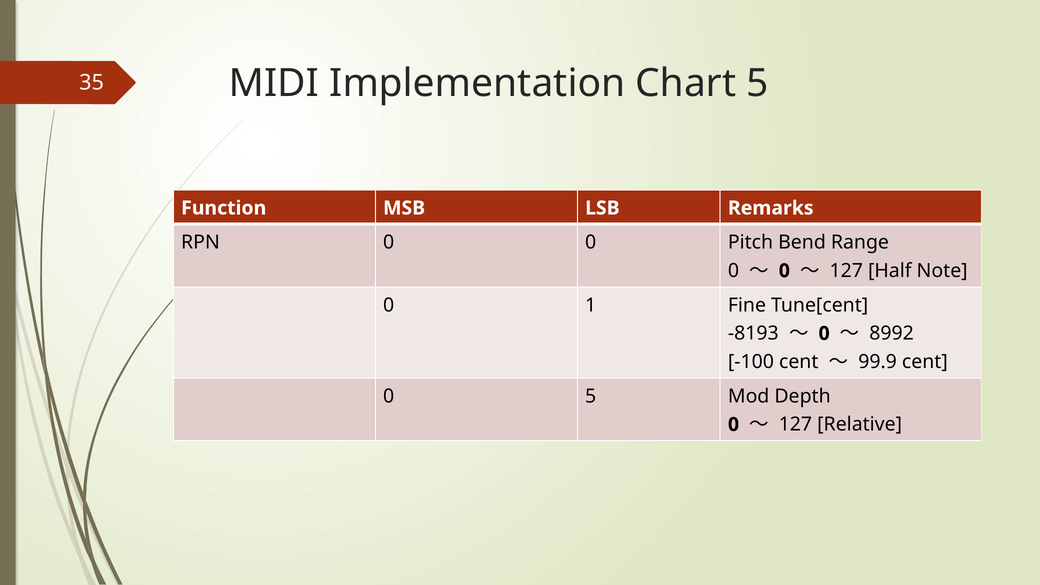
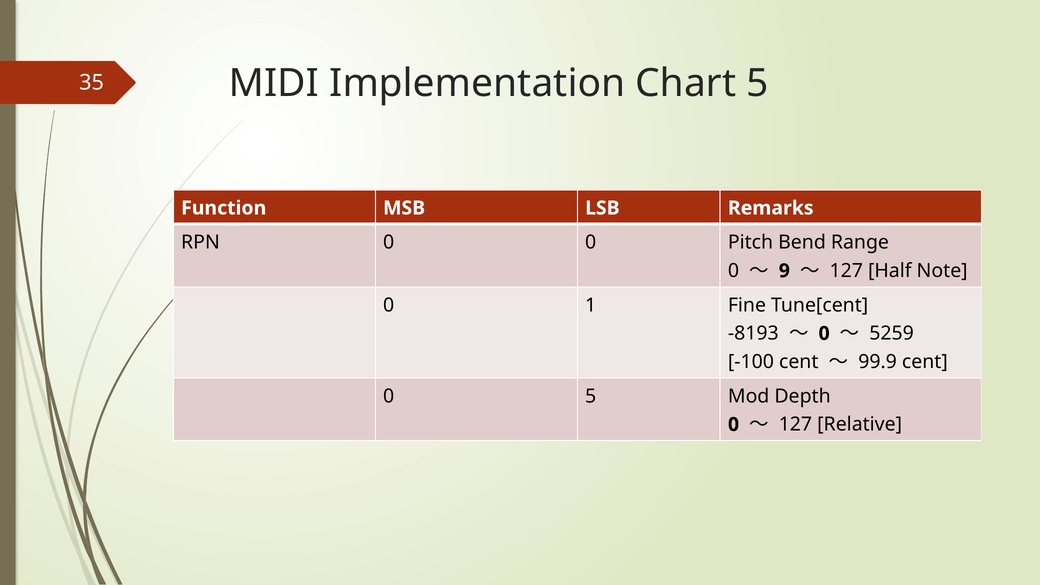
0: 0 -> 9 (784, 271)
8992: 8992 -> 5259 (892, 334)
